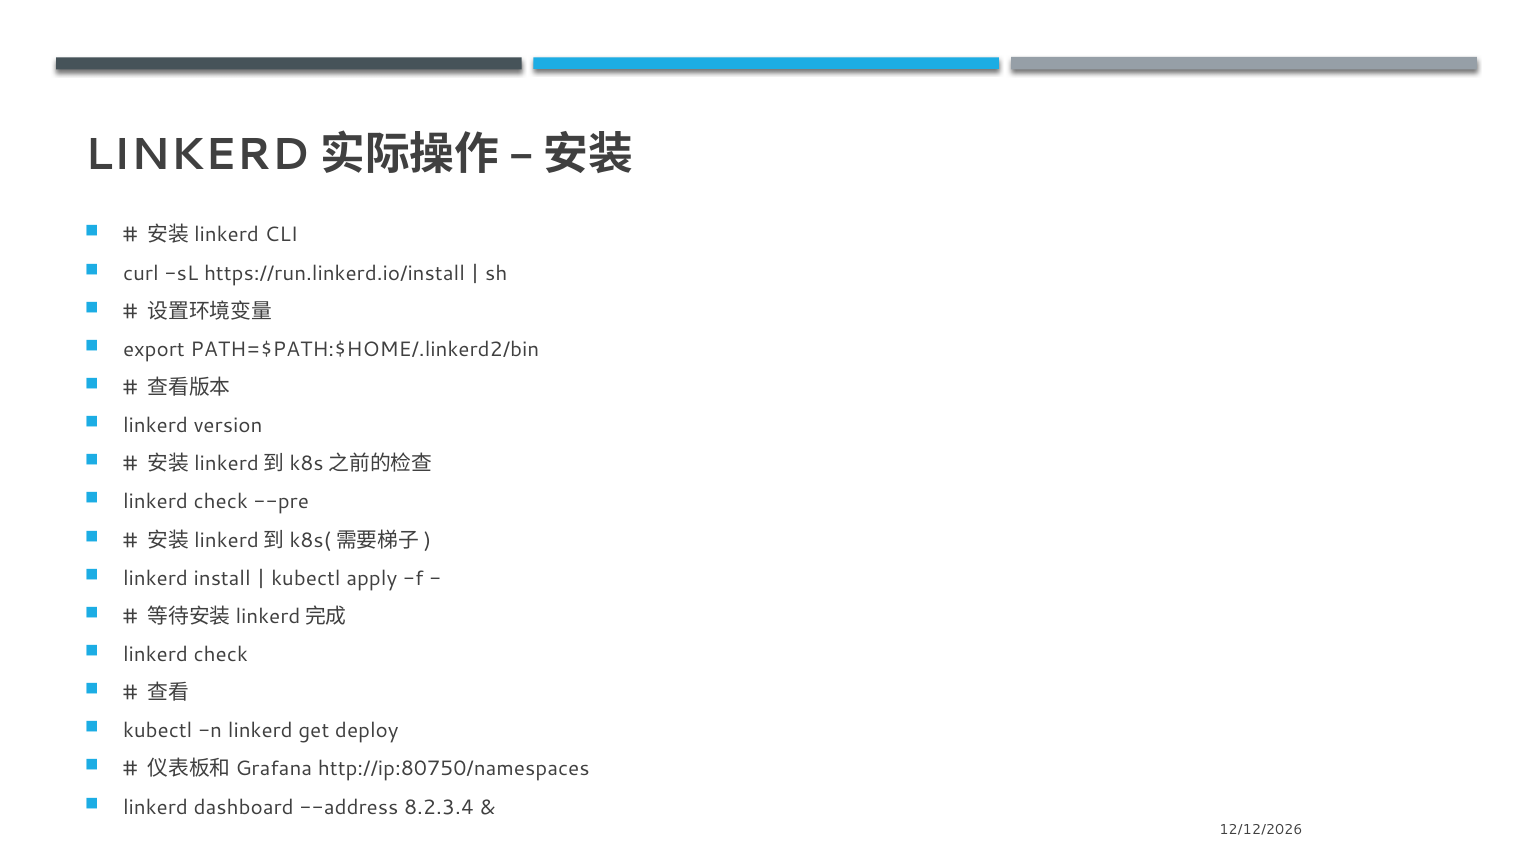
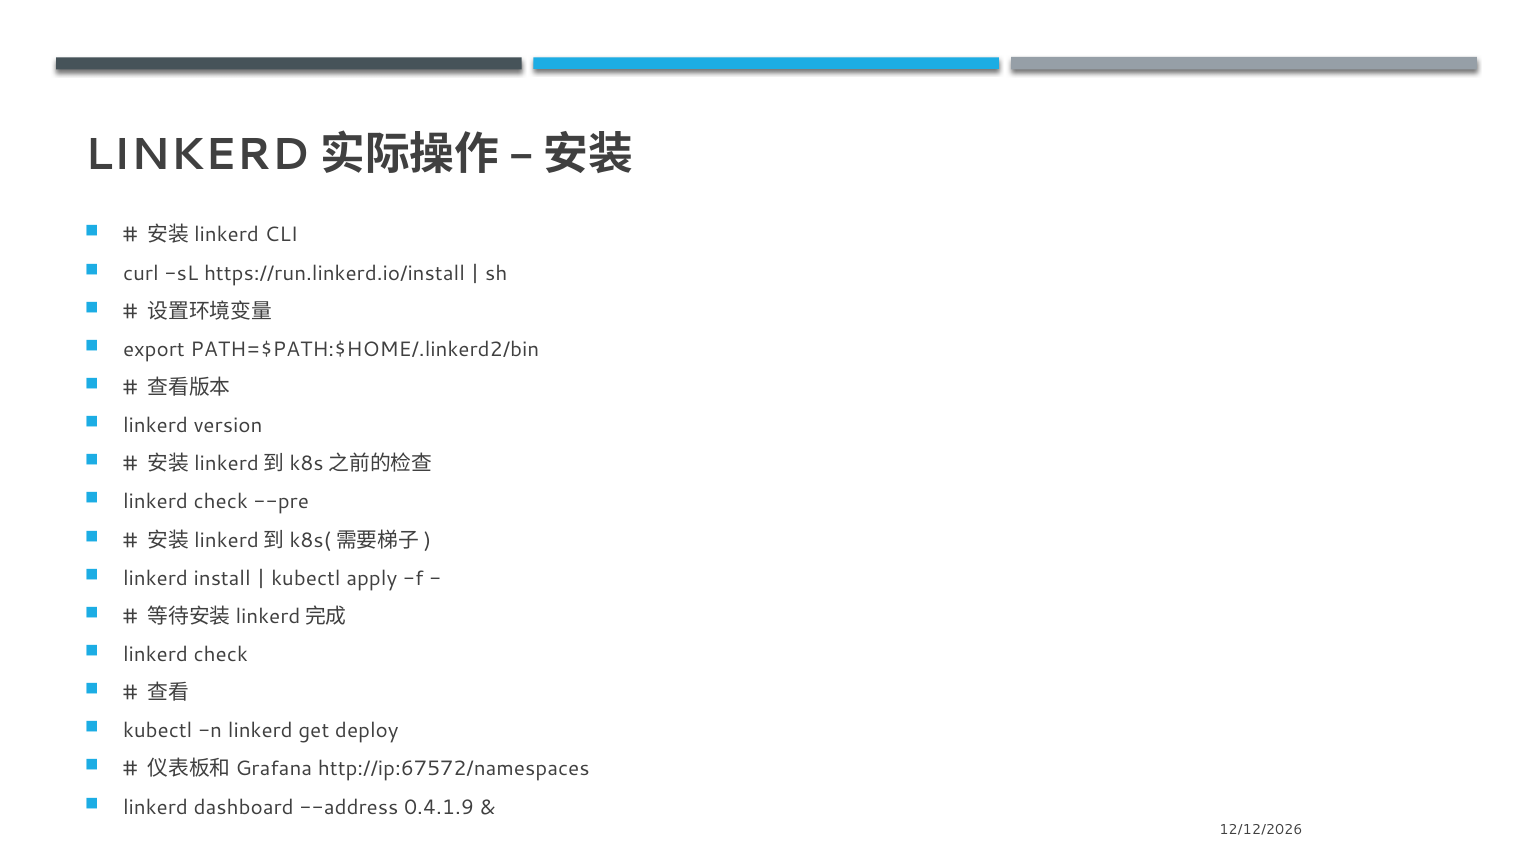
http://ip:80750/namespaces: http://ip:80750/namespaces -> http://ip:67572/namespaces (454, 769)
8.2.3.4: 8.2.3.4 -> 0.4.1.9 (439, 807)
